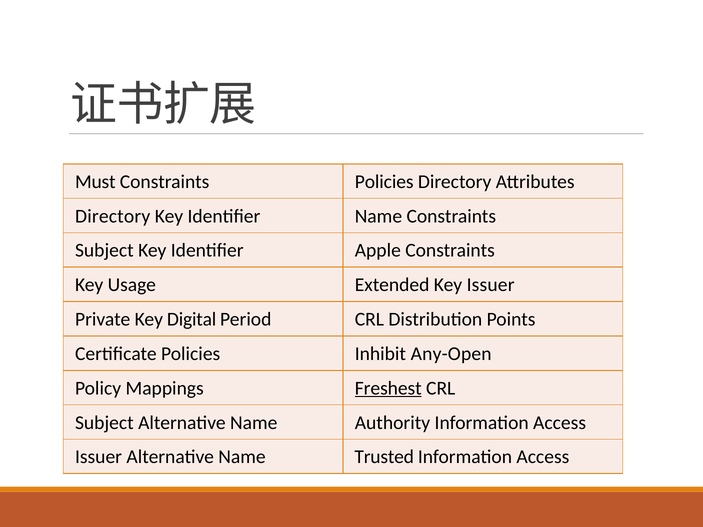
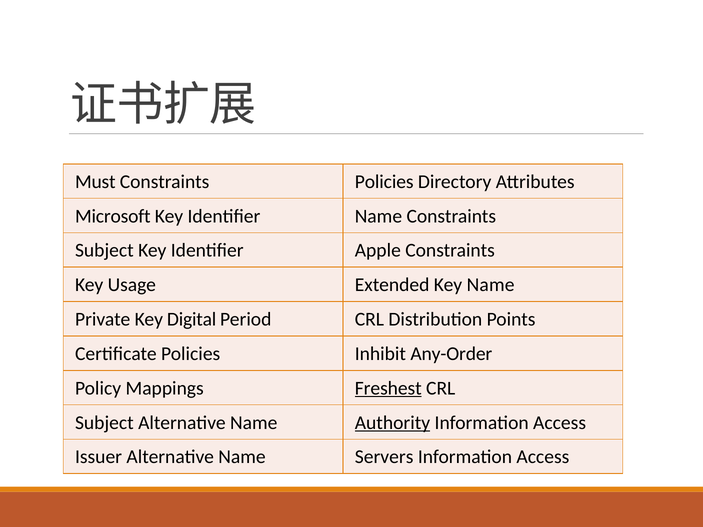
Directory: Directory -> Microsoft (113, 216)
Key Issuer: Issuer -> Name (491, 285)
Any-Open: Any-Open -> Any-Order (451, 354)
Authority underline: none -> present (392, 423)
Trusted: Trusted -> Servers (384, 457)
